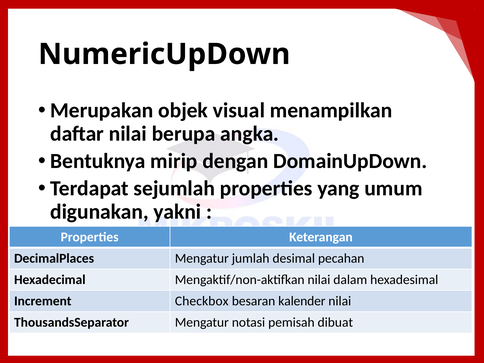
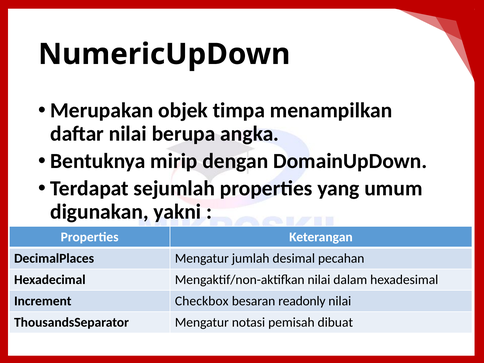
visual: visual -> timpa (239, 111)
kalender: kalender -> readonly (302, 301)
